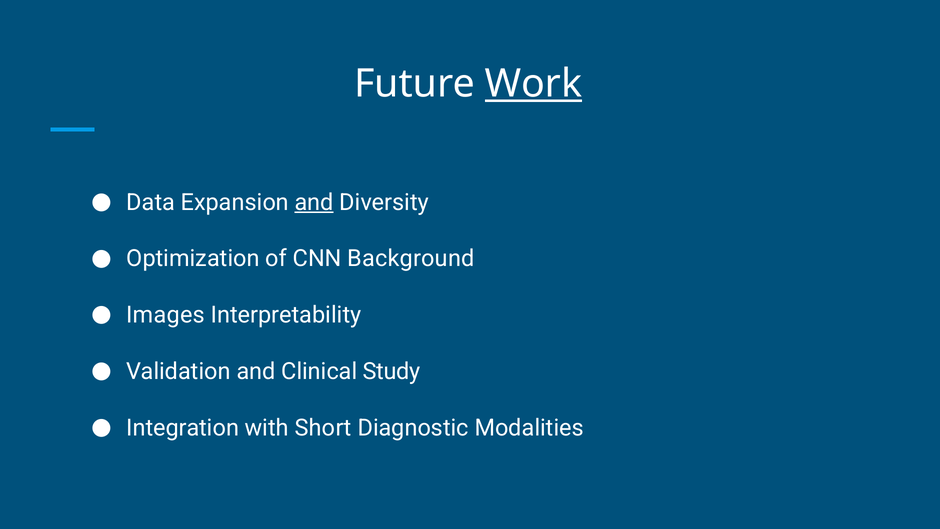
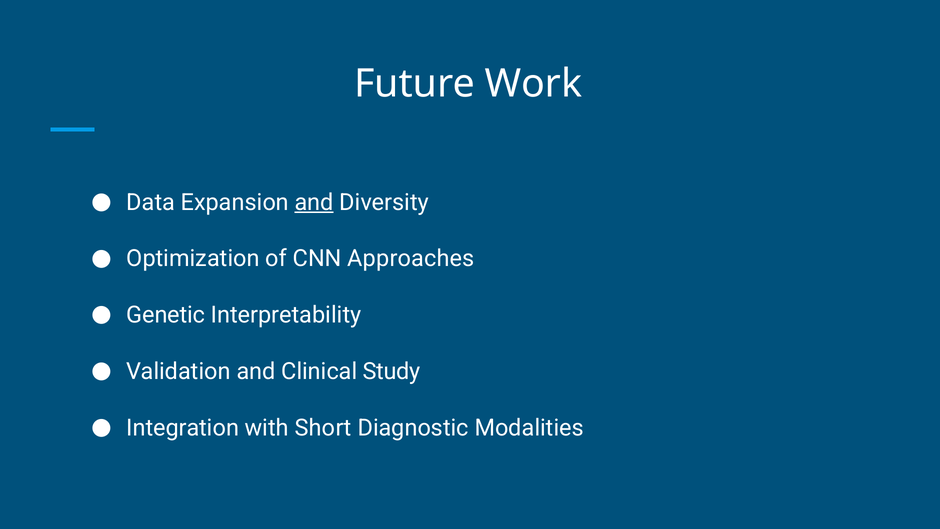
Work underline: present -> none (534, 84)
Background: Background -> Approaches (411, 259)
Images: Images -> Genetic (166, 315)
